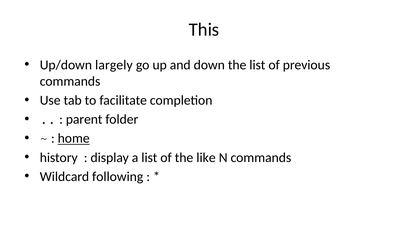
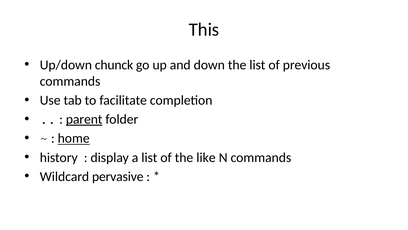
largely: largely -> chunck (114, 65)
parent underline: none -> present (84, 119)
following: following -> pervasive (118, 176)
